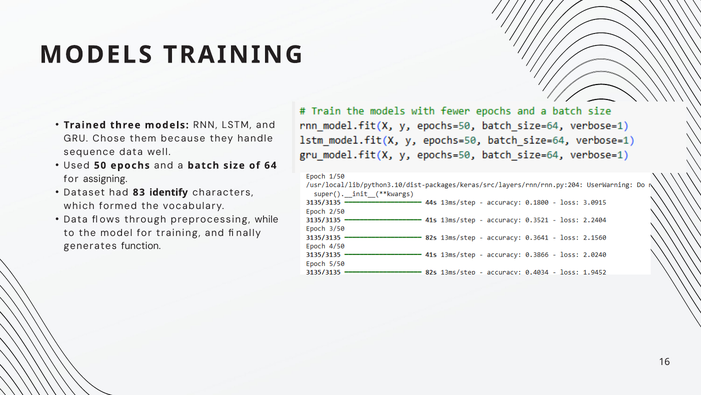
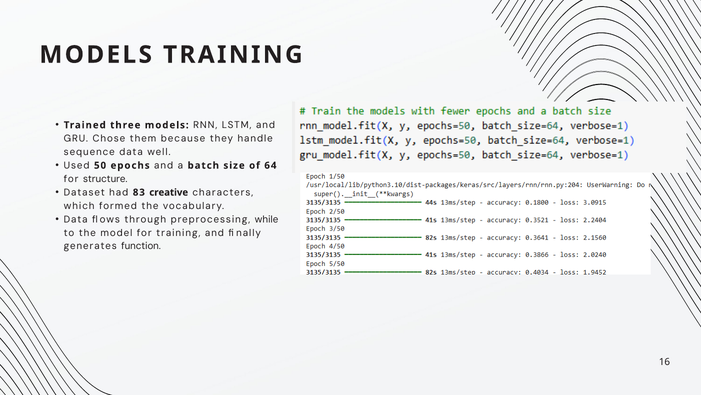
assigning: assigning -> structure (105, 179)
identify: identify -> creative (169, 192)
